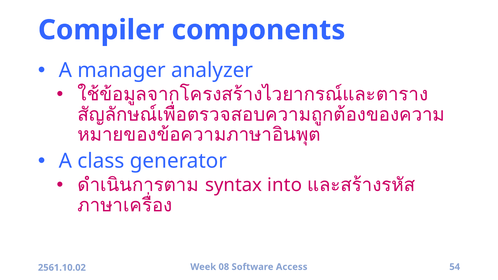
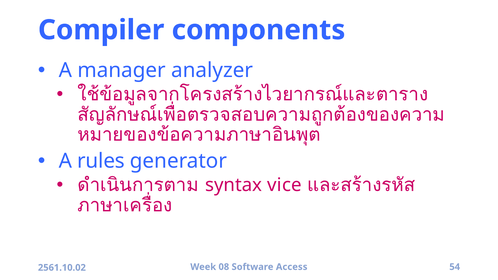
class: class -> rules (101, 161)
into: into -> vice (285, 185)
